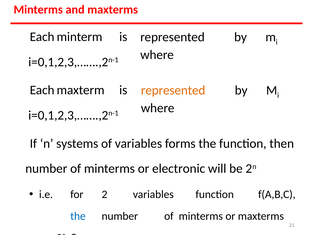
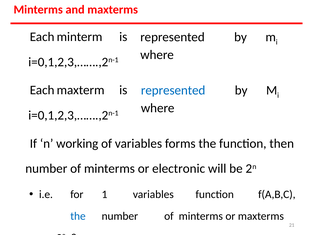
represented colour: orange -> blue (173, 90)
systems: systems -> working (77, 143)
2: 2 -> 1 (104, 194)
